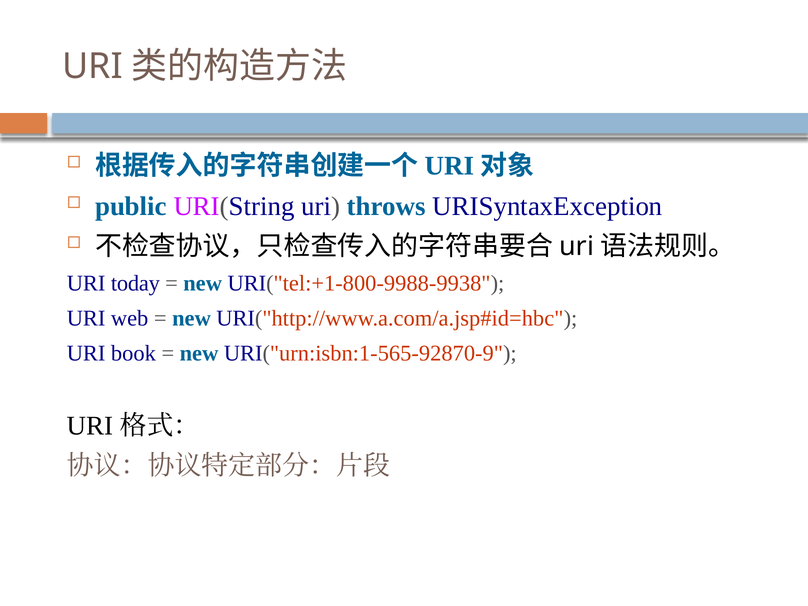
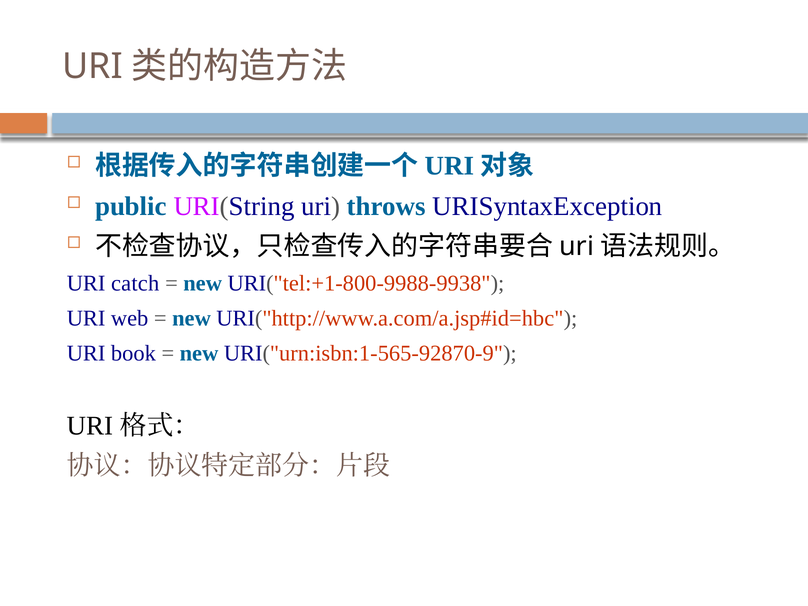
today: today -> catch (135, 283)
